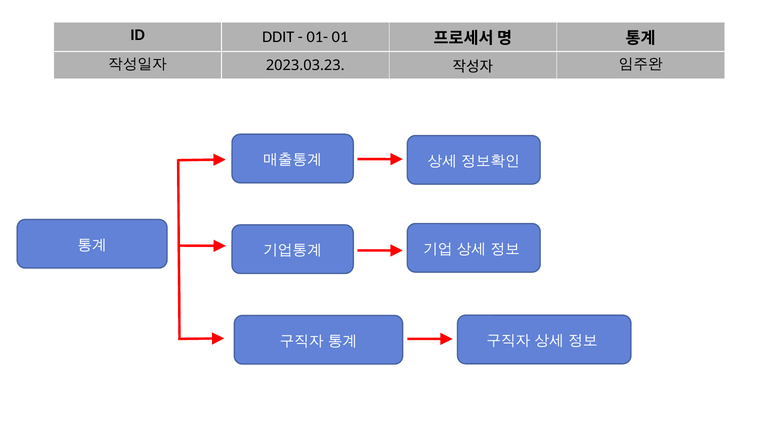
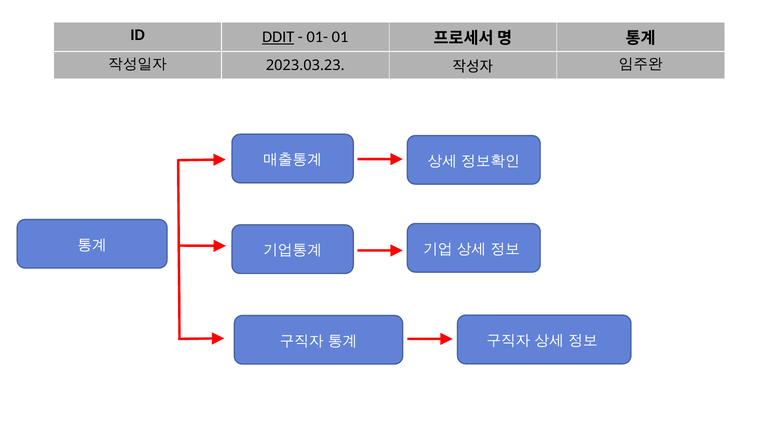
DDIT underline: none -> present (278, 37)
